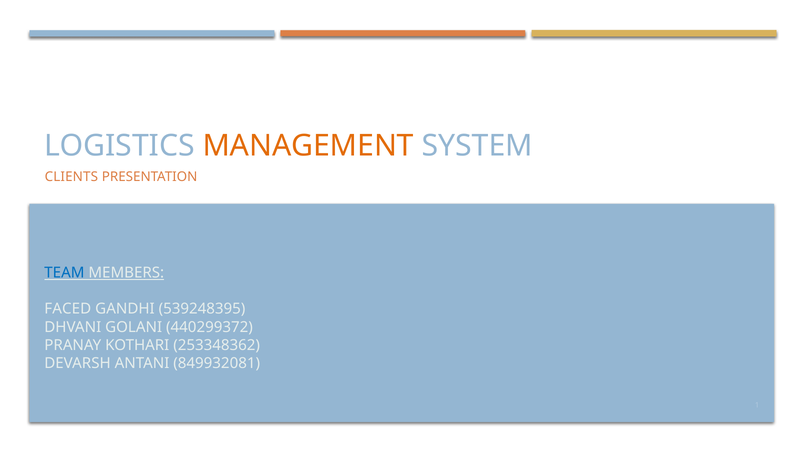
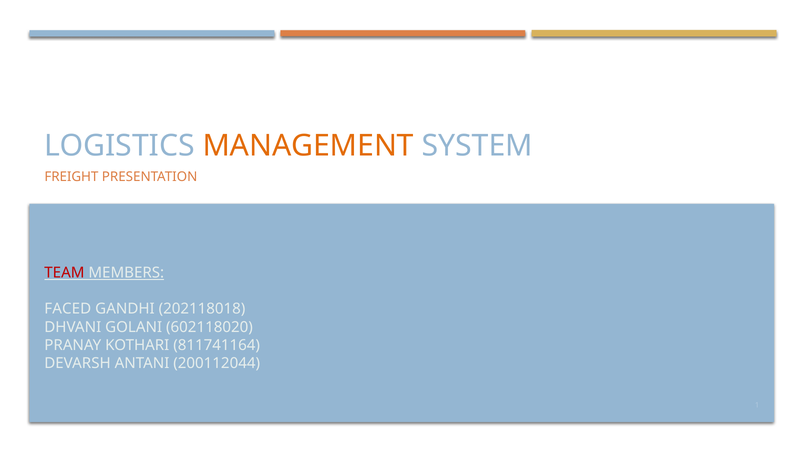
CLIENTS: CLIENTS -> FREIGHT (71, 177)
TEAM colour: blue -> red (64, 273)
539248395: 539248395 -> 202118018 (202, 309)
440299372: 440299372 -> 602118020 (209, 327)
253348362: 253348362 -> 811741164 (217, 345)
849932081: 849932081 -> 200112044 (217, 364)
